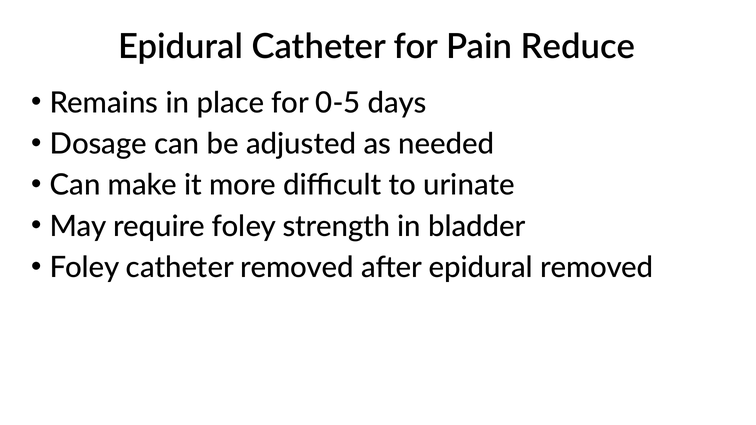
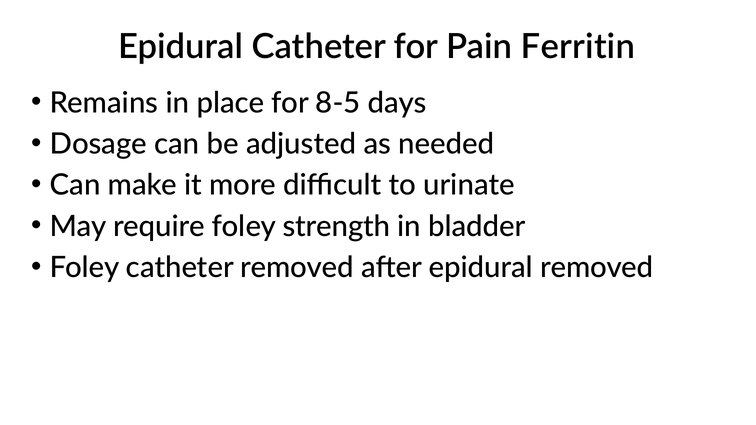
Reduce: Reduce -> Ferritin (578, 47)
0-5: 0-5 -> 8-5 (338, 103)
